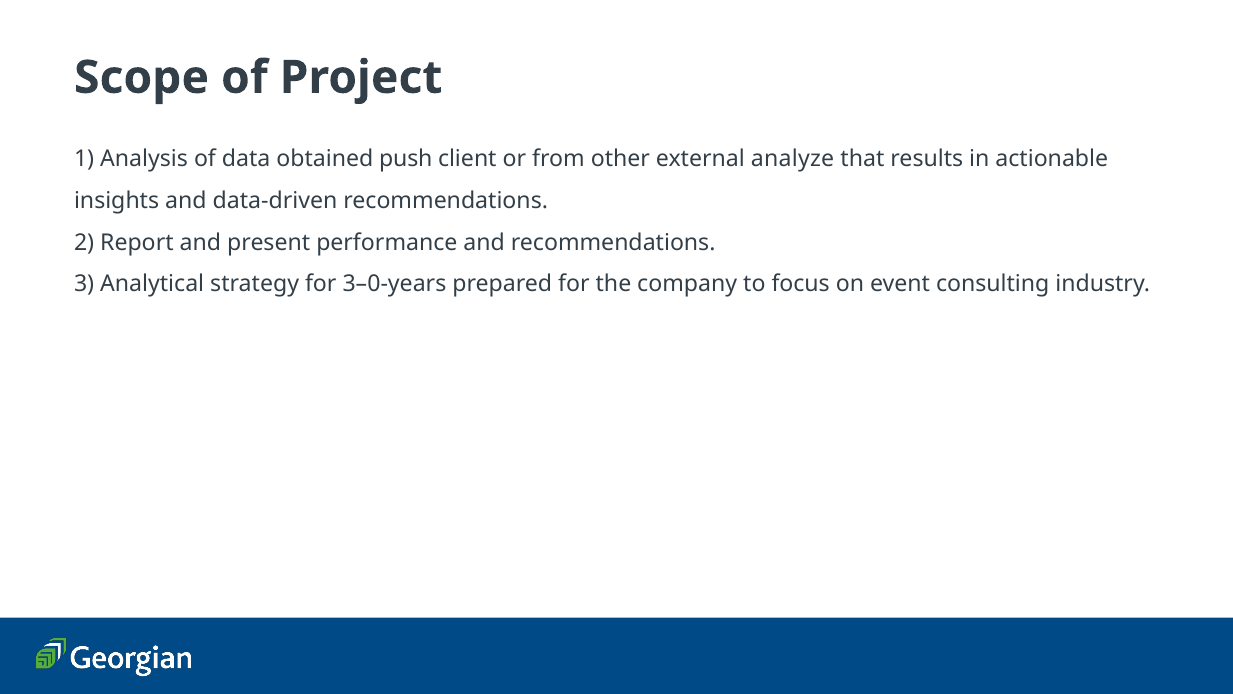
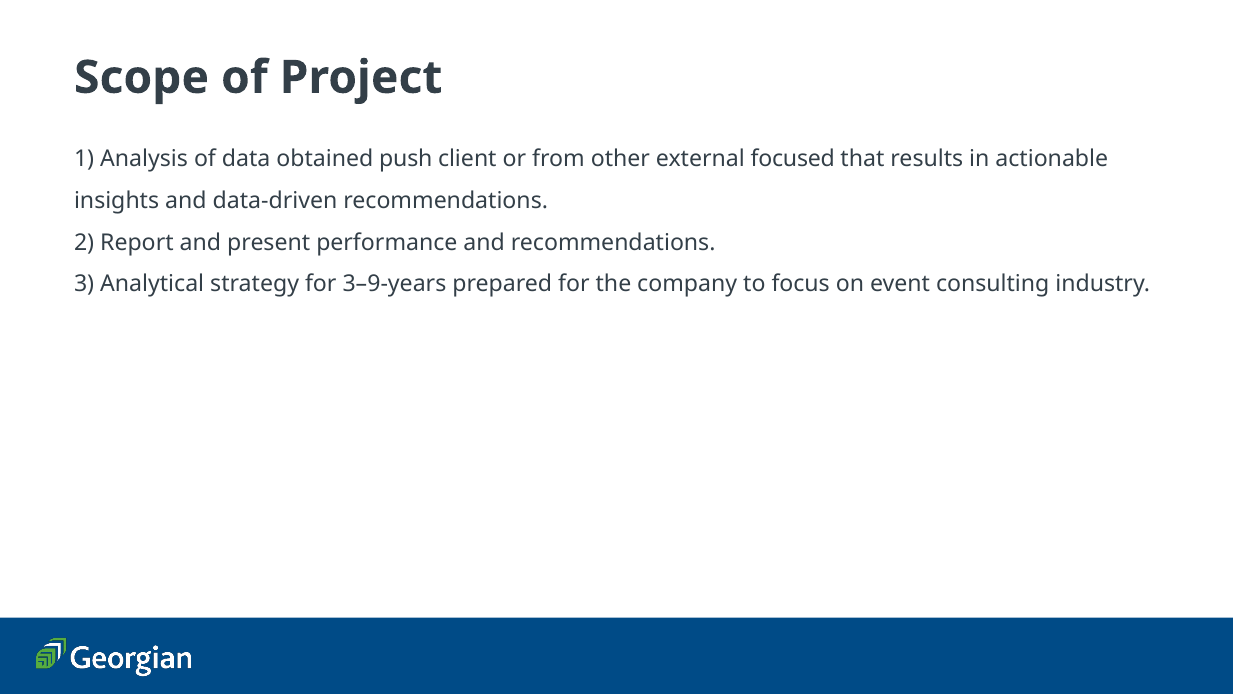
analyze: analyze -> focused (793, 159)
3–0-years: 3–0-years -> 3–9-years (394, 284)
